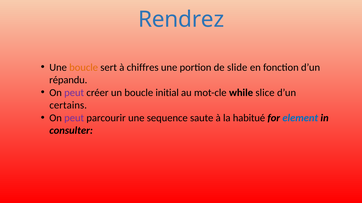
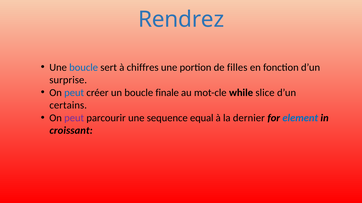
boucle colour: orange -> blue (84, 68)
slide: slide -> filles (237, 68)
répandu: répandu -> surprise (68, 80)
peut colour: purple -> blue (74, 93)
initial: initial -> finale (167, 93)
saute: saute -> equal (202, 118)
habitué: habitué -> dernier (249, 118)
consulter: consulter -> croissant (71, 131)
